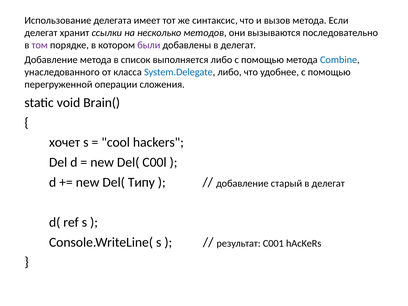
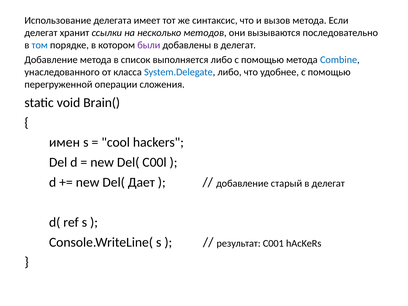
том colour: purple -> blue (40, 45)
хочет: хочет -> имен (64, 142)
Типу: Типу -> Дает (141, 182)
